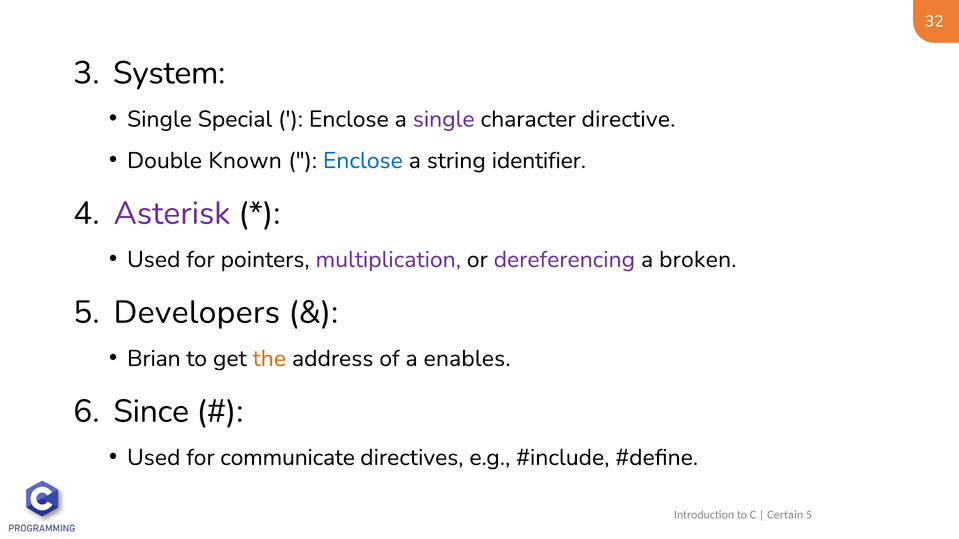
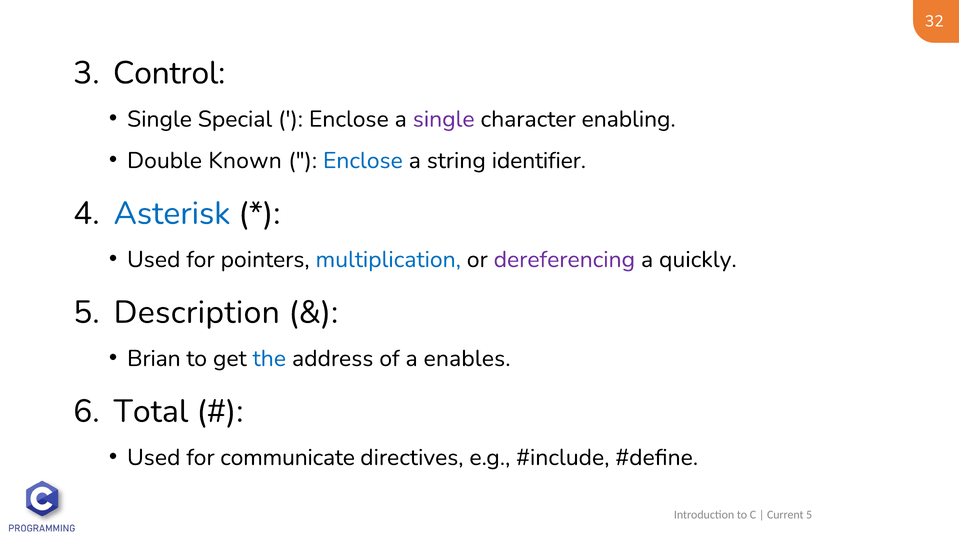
System: System -> Control (169, 73)
directive: directive -> enabling (629, 119)
Asterisk colour: purple -> blue (172, 213)
multiplication colour: purple -> blue (388, 260)
broken: broken -> quickly (698, 260)
Developers: Developers -> Description (197, 313)
the colour: orange -> blue (269, 359)
Since: Since -> Total (151, 412)
Certain: Certain -> Current (785, 515)
